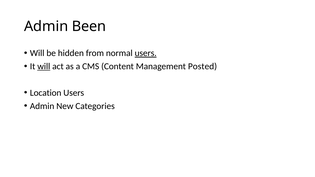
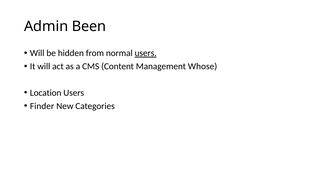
will underline: present -> none (44, 66)
Posted: Posted -> Whose (203, 66)
Admin: Admin -> Finder (42, 106)
